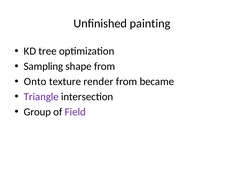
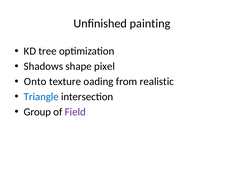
Sampling: Sampling -> Shadows (43, 66)
shape from: from -> pixel (105, 66)
render: render -> oading (98, 82)
became: became -> realistic (157, 82)
Triangle colour: purple -> blue (41, 97)
